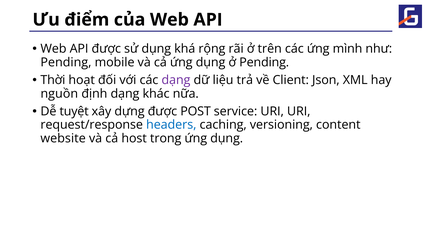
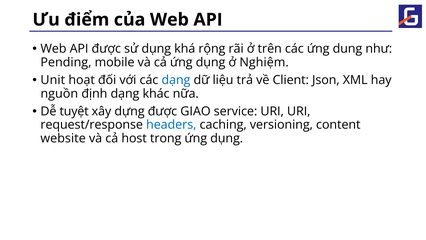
mình: mình -> dung (347, 49)
ở Pending: Pending -> Nghiệm (264, 62)
Thời: Thời -> Unit (53, 80)
dạng colour: purple -> blue (176, 80)
POST: POST -> GIAO (195, 111)
